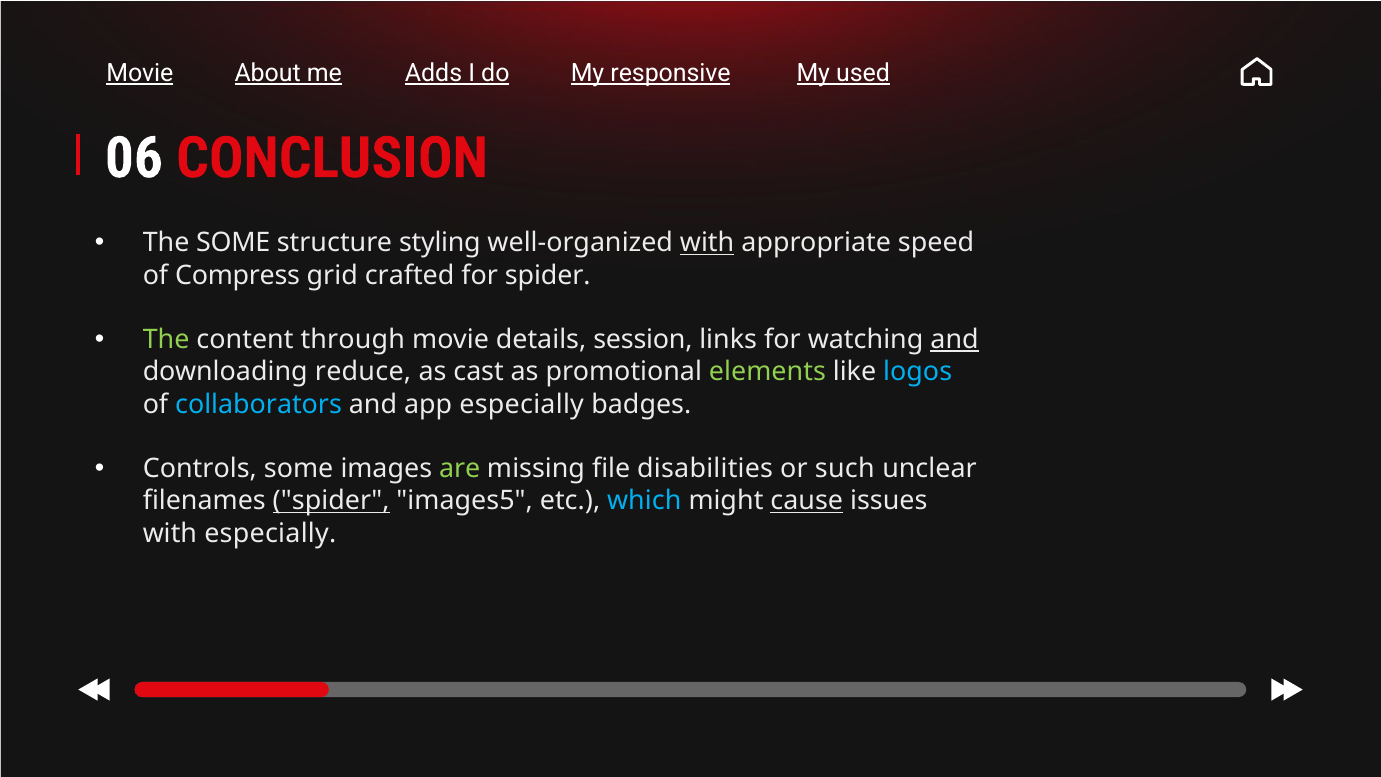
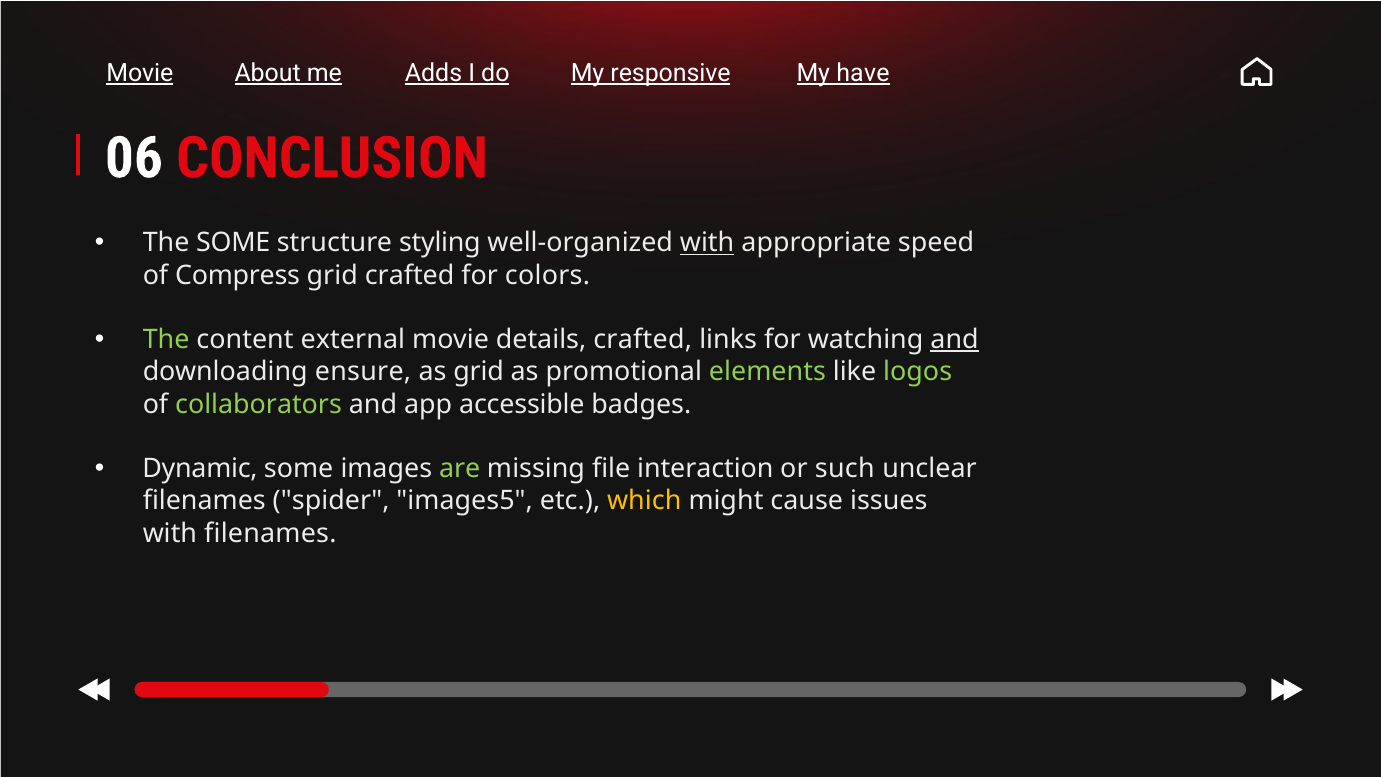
used: used -> have (863, 73)
for spider: spider -> colors (548, 275)
through: through -> external (353, 340)
details session: session -> crafted (643, 340)
reduce: reduce -> ensure (363, 372)
as cast: cast -> grid (479, 372)
logos colour: light blue -> light green (918, 372)
collaborators colour: light blue -> light green (259, 404)
app especially: especially -> accessible (522, 404)
Controls: Controls -> Dynamic (200, 469)
disabilities: disabilities -> interaction (705, 469)
spider underline: present -> none (331, 501)
which colour: light blue -> yellow (644, 501)
cause underline: present -> none (807, 501)
with especially: especially -> filenames (270, 533)
